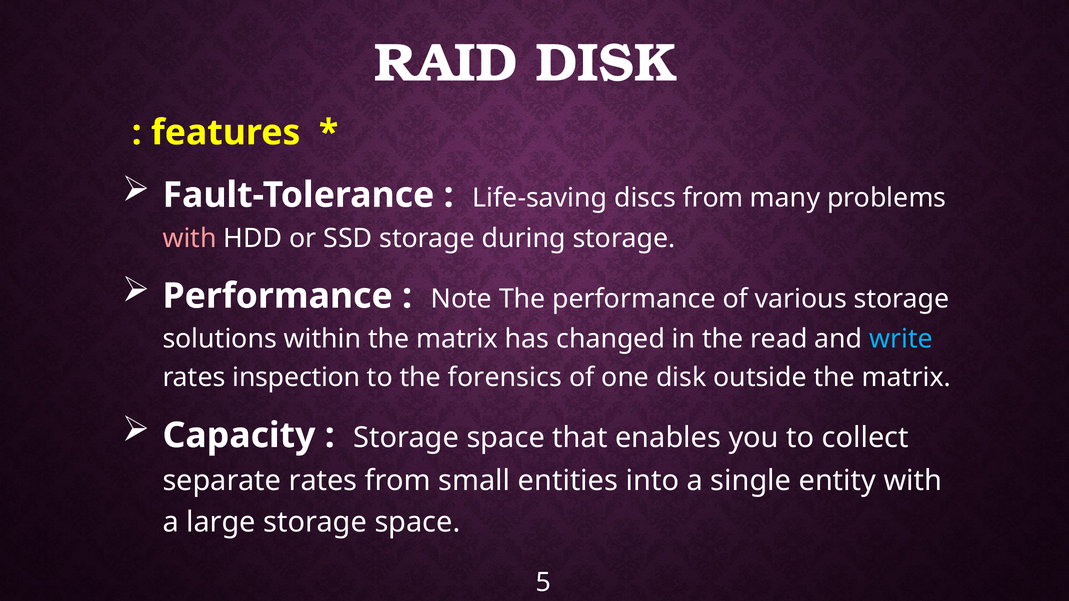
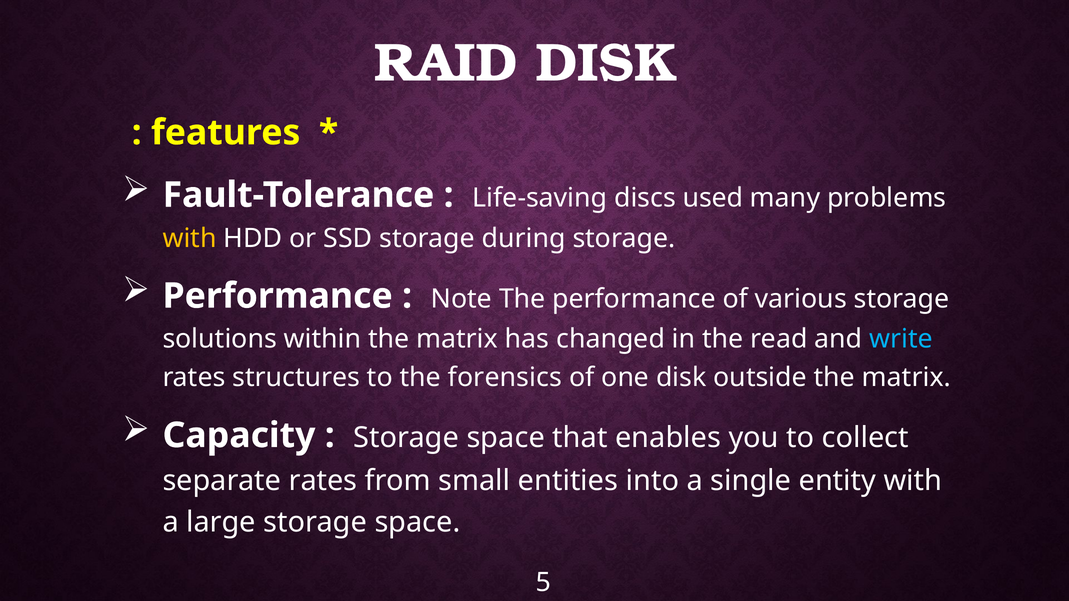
discs from: from -> used (713, 198)
with colour: pink -> yellow (190, 238)
inspection: inspection -> structures (296, 378)
